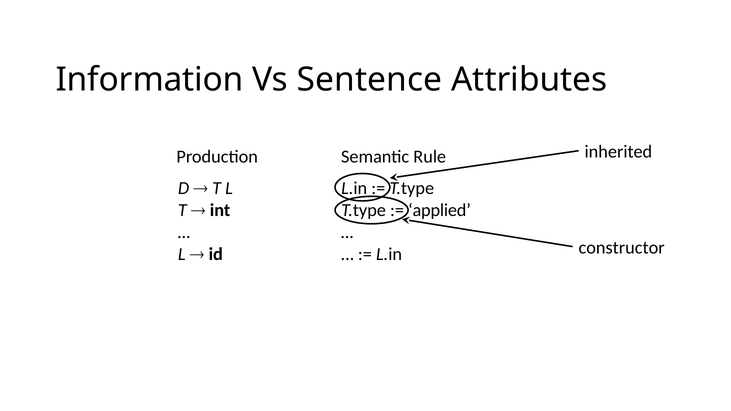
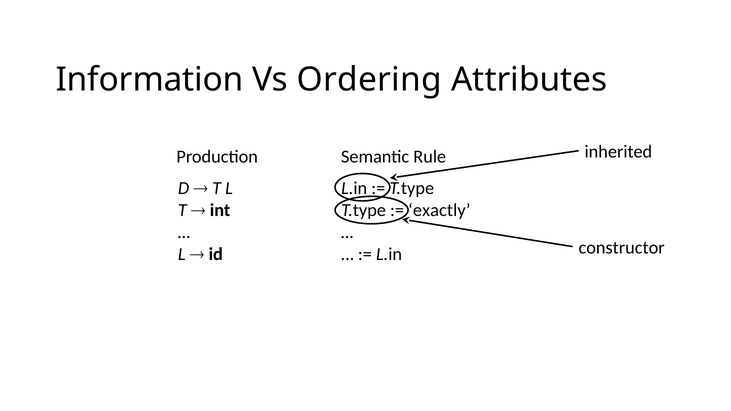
Sentence: Sentence -> Ordering (369, 80)
applied: applied -> exactly (439, 210)
